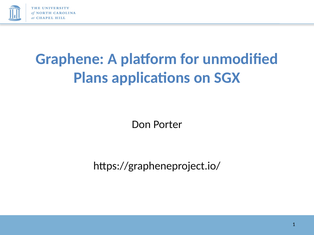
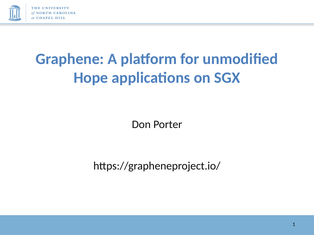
Plans: Plans -> Hope (91, 78)
